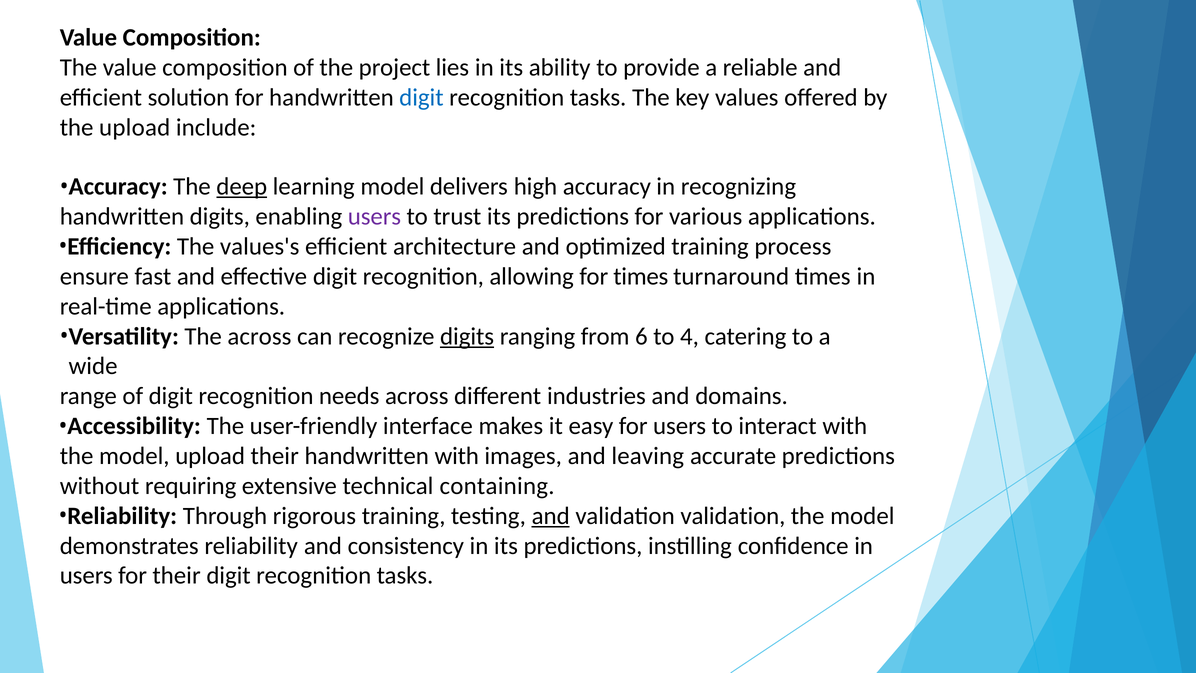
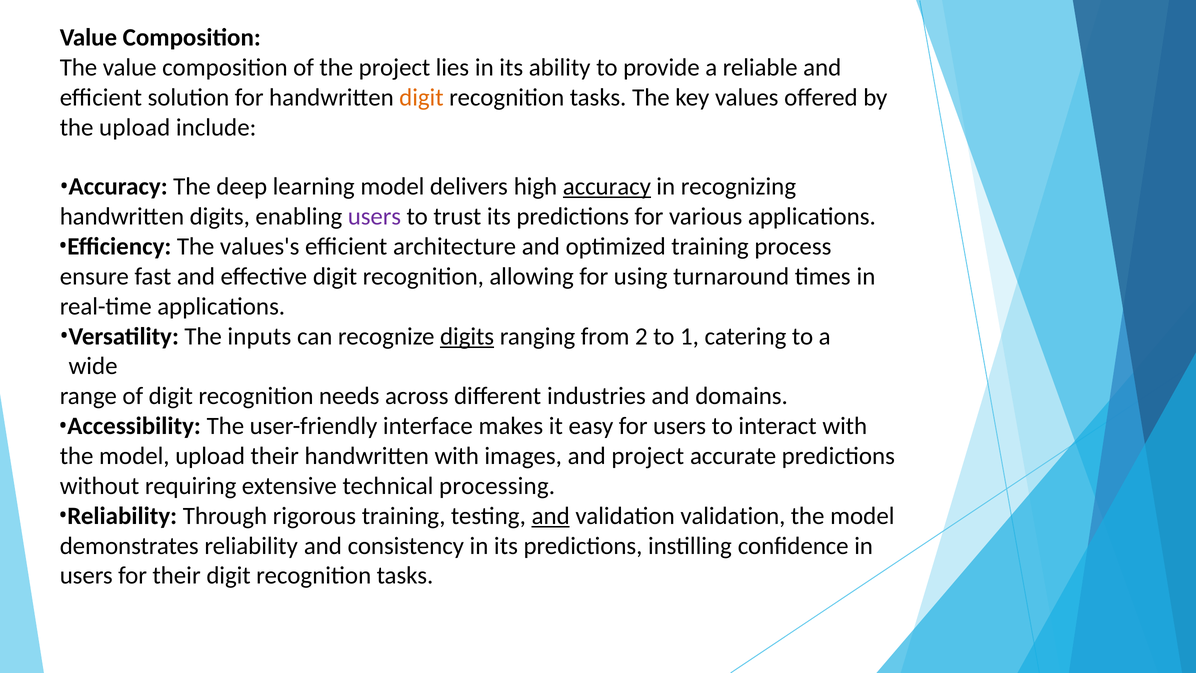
digit colour: blue -> orange (421, 97)
deep underline: present -> none (242, 187)
accuracy underline: none -> present (607, 187)
for times: times -> using (641, 276)
The across: across -> inputs (259, 336)
6: 6 -> 2 (641, 336)
4: 4 -> 1 (689, 336)
and leaving: leaving -> project (648, 456)
containing: containing -> processing (497, 486)
